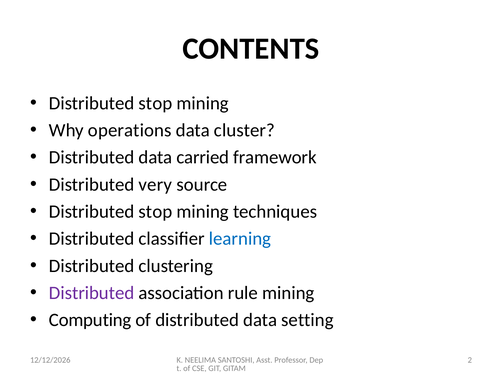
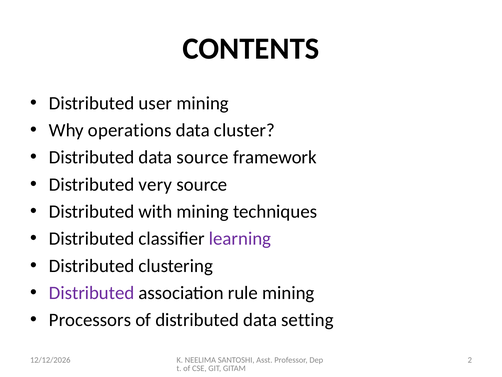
stop: stop -> user (155, 103)
data carried: carried -> source (203, 157)
stop: stop -> with (155, 211)
learning colour: blue -> purple (240, 238)
Computing: Computing -> Processors (90, 320)
